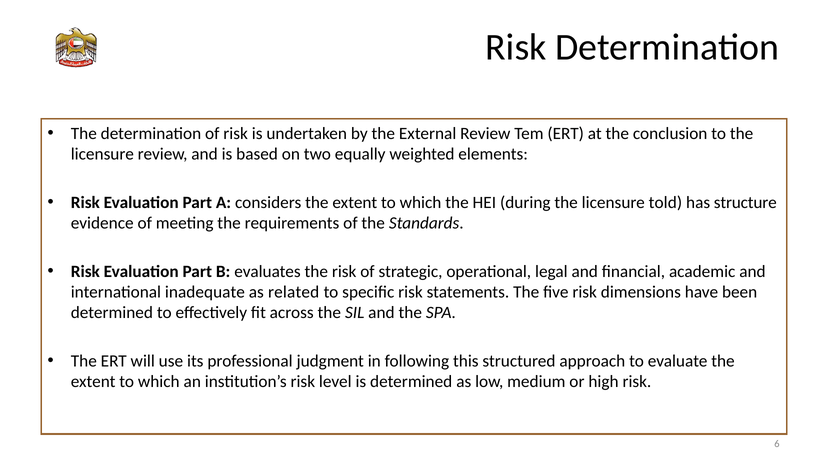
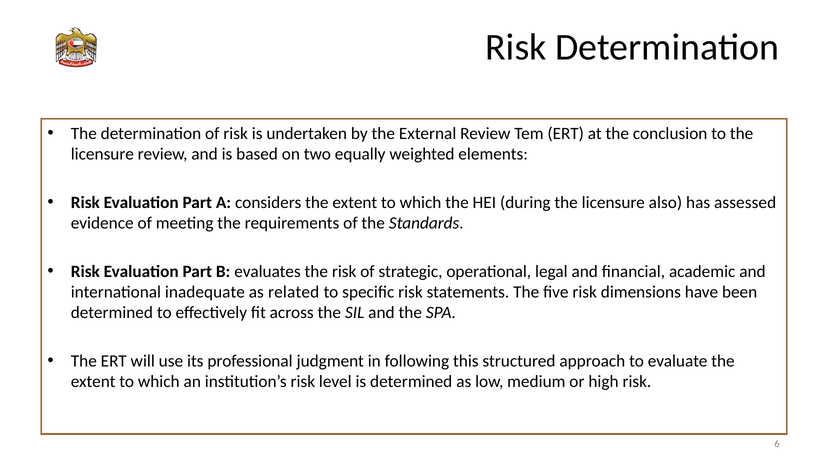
told: told -> also (665, 203)
structure: structure -> assessed (745, 203)
